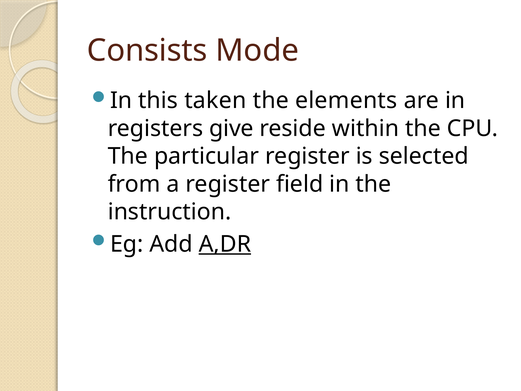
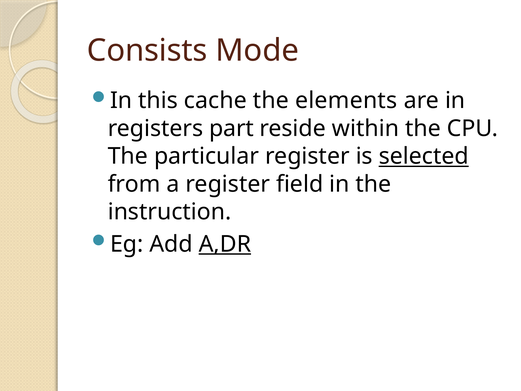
taken: taken -> cache (215, 101)
give: give -> part (231, 128)
selected underline: none -> present (424, 156)
